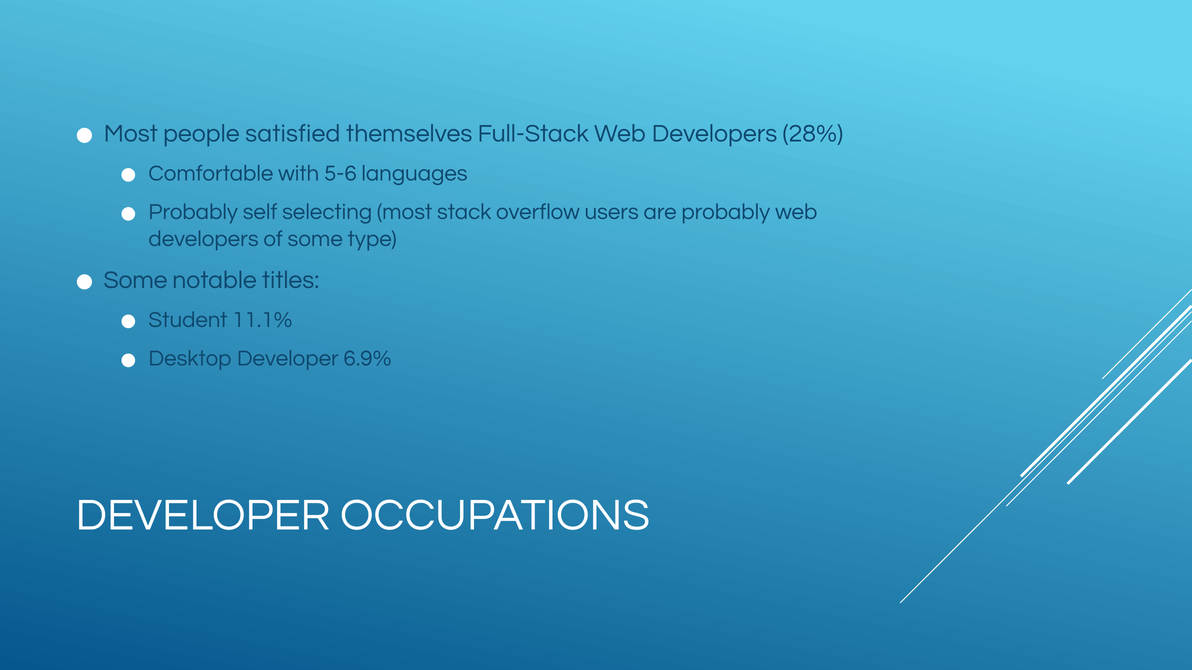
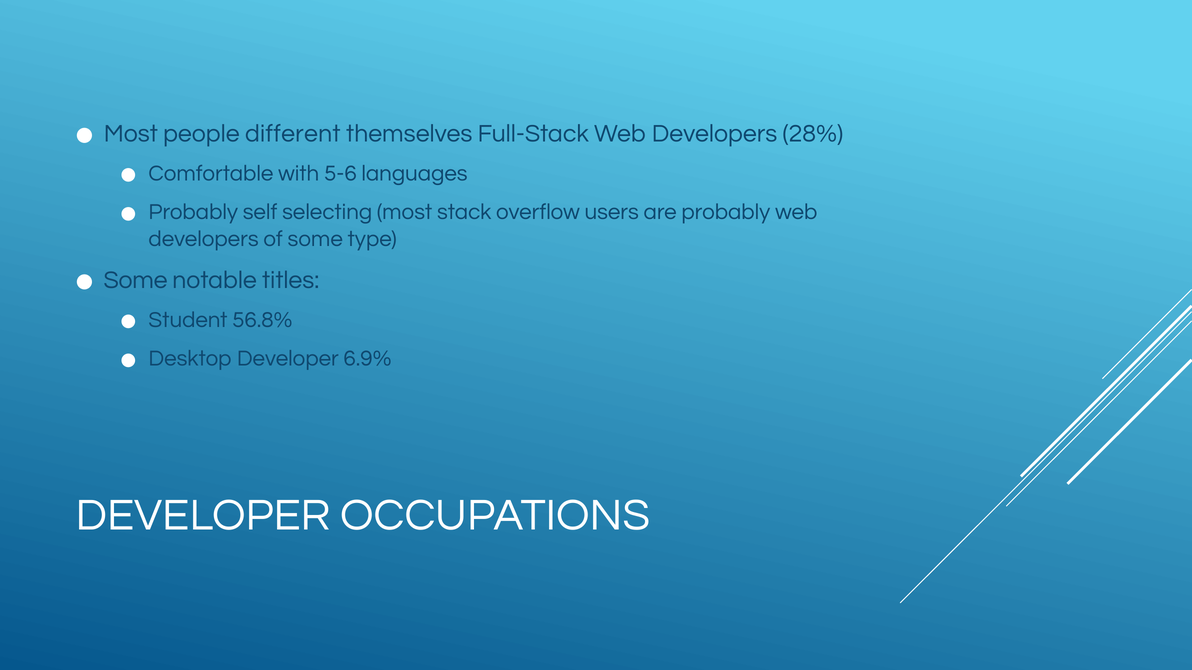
satisfied: satisfied -> different (293, 133)
11.1%: 11.1% -> 56.8% (262, 320)
